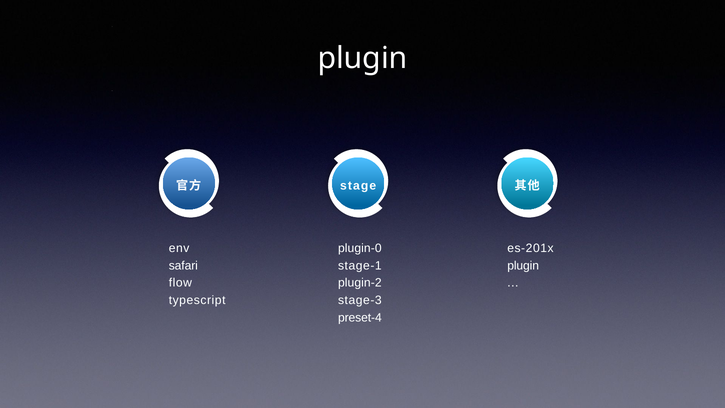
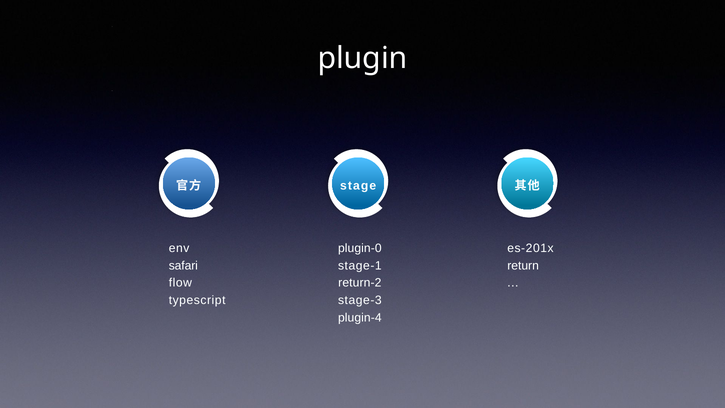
plugin: plugin -> return (523, 265)
plugin-2: plugin-2 -> return-2 (360, 283)
preset-4: preset-4 -> plugin-4 (360, 318)
